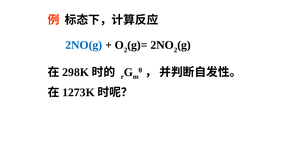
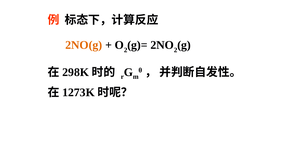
2NO(g colour: blue -> orange (84, 45)
